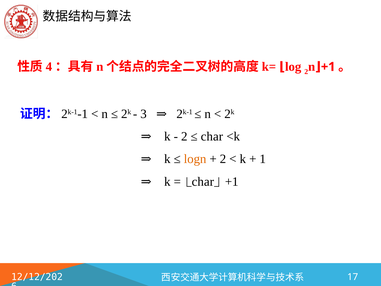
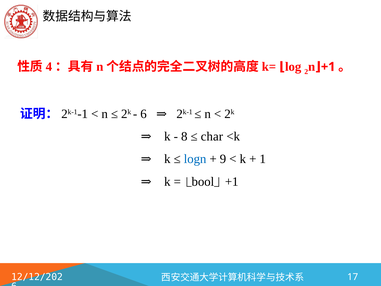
3: 3 -> 6 (144, 114)
2: 2 -> 8 (184, 136)
logn colour: orange -> blue (195, 159)
2: 2 -> 9 (223, 159)
char: char -> bool (203, 181)
